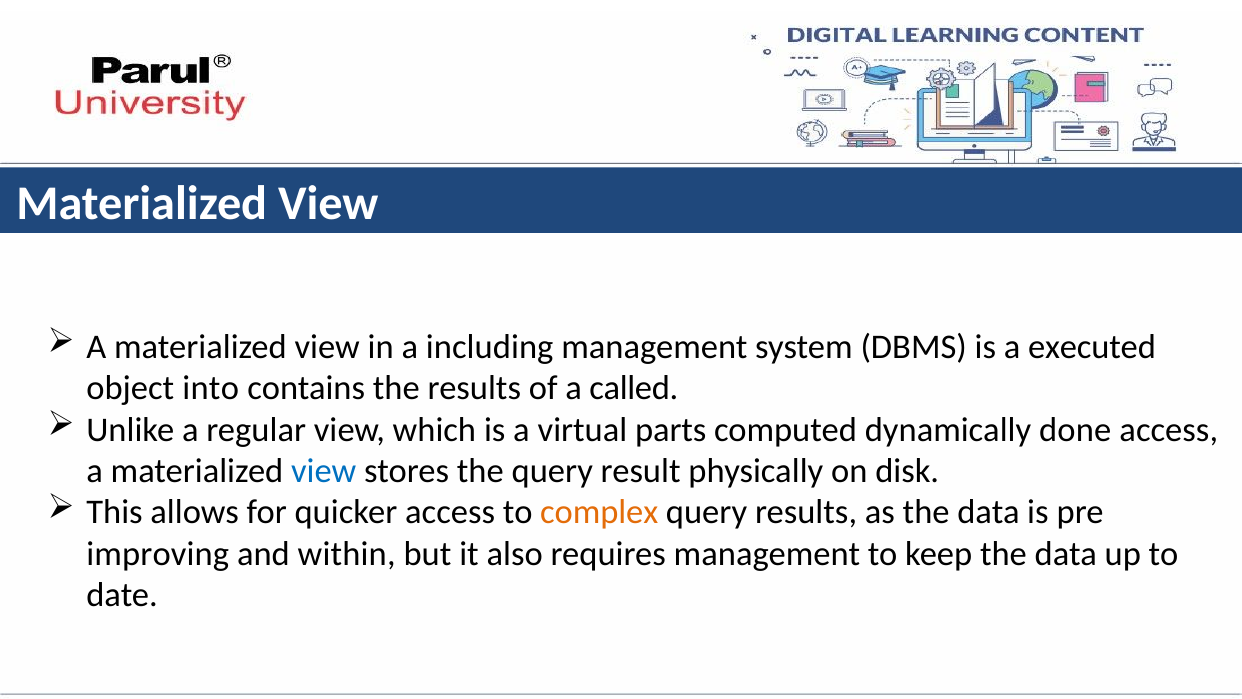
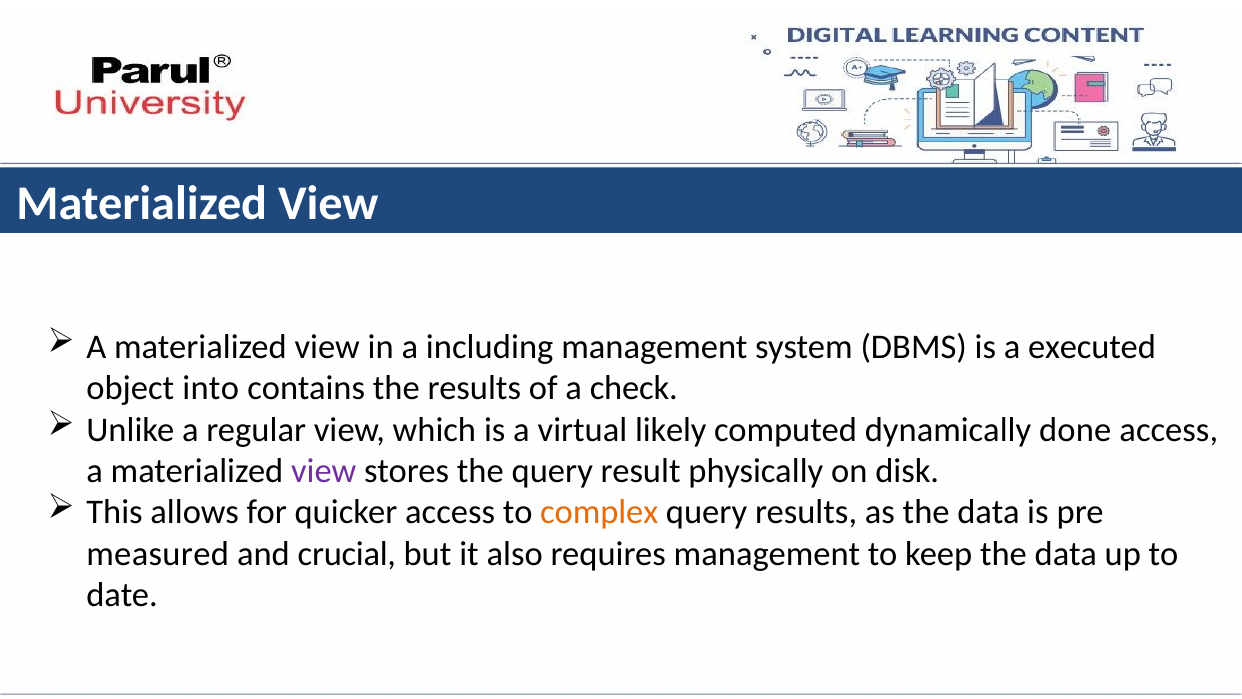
called: called -> check (634, 388)
parts: parts -> likely (671, 429)
view colour: blue -> purple (324, 471)
improving: improving -> measured (158, 554)
within: within -> crucial (347, 554)
